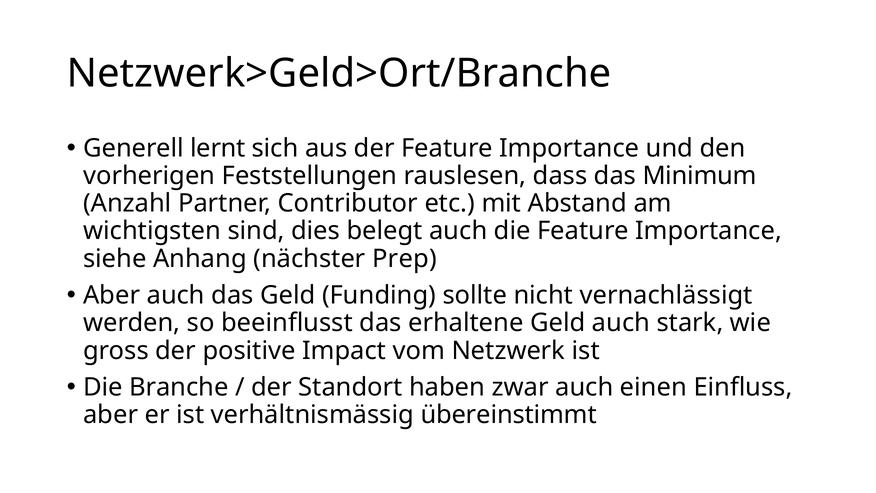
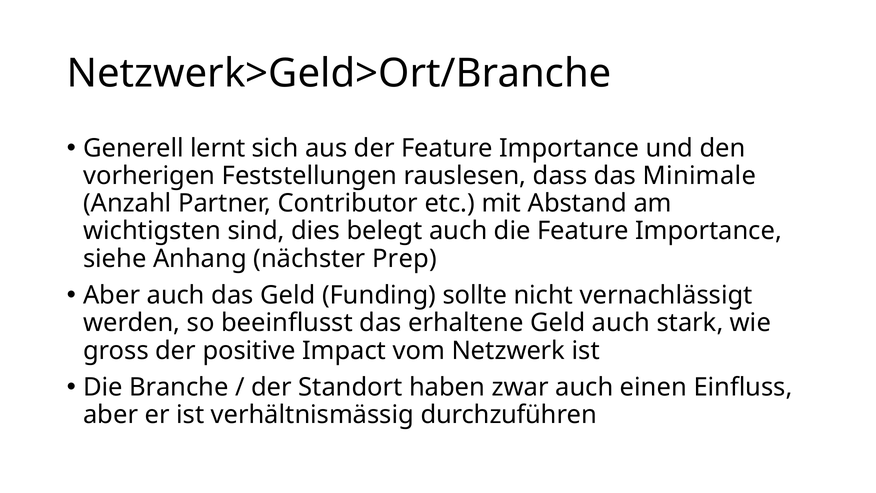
Minimum: Minimum -> Minimale (699, 176)
übereinstimmt: übereinstimmt -> durchzuführen (509, 415)
